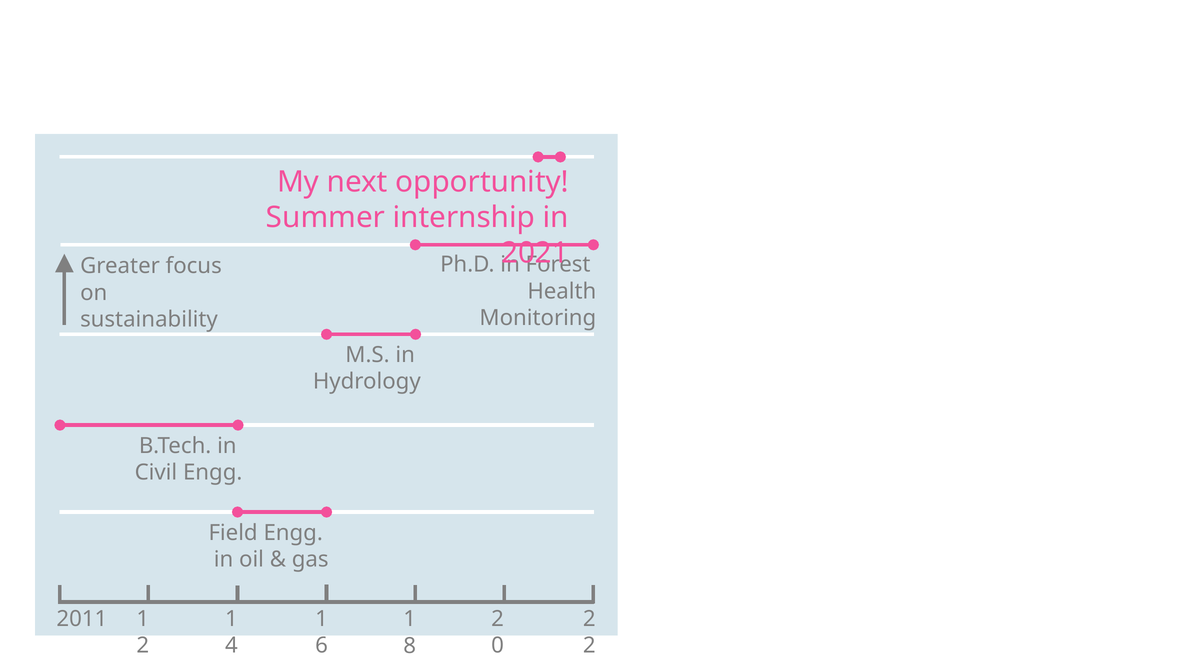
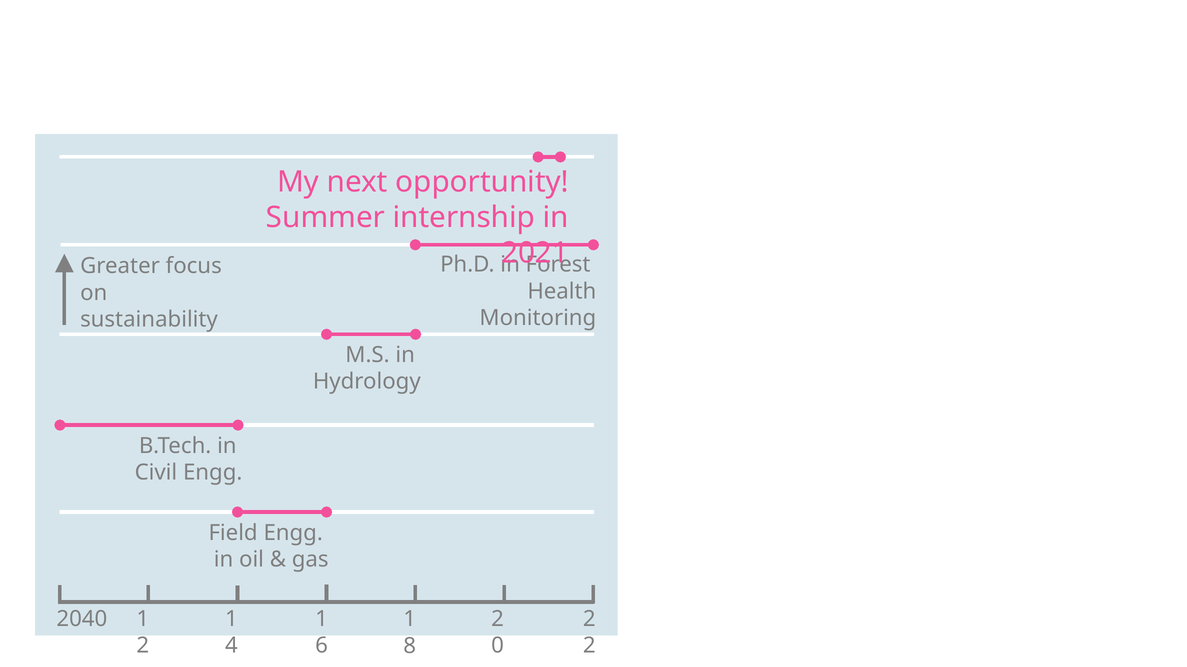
2011: 2011 -> 2040 (82, 619)
